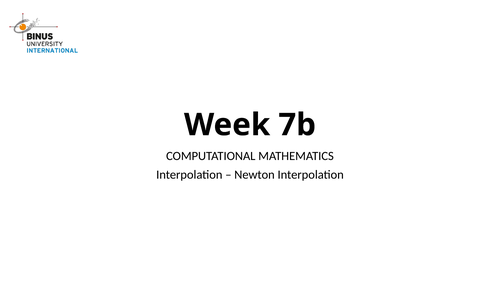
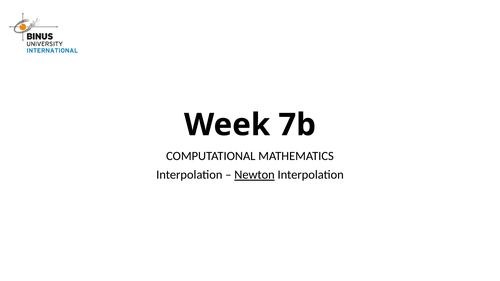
Newton underline: none -> present (255, 175)
